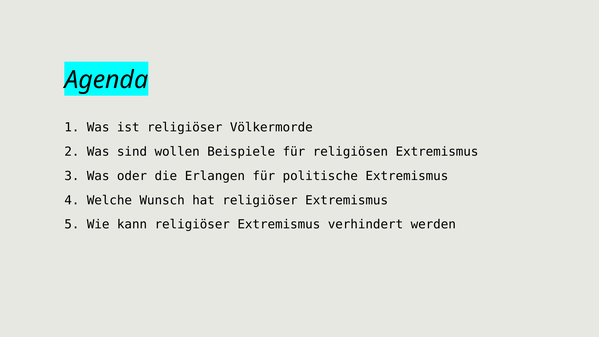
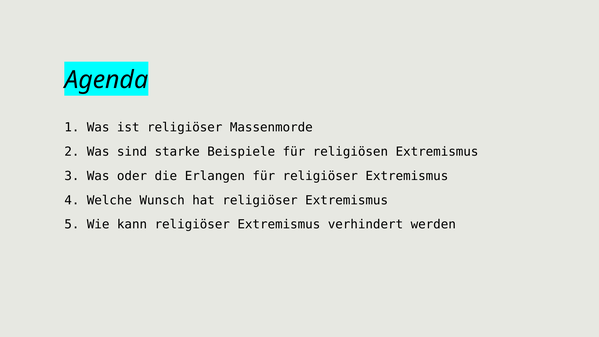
Völkermorde: Völkermorde -> Massenmorde (271, 128)
wollen: wollen -> starke (177, 152)
für politische: politische -> religiöser (320, 176)
